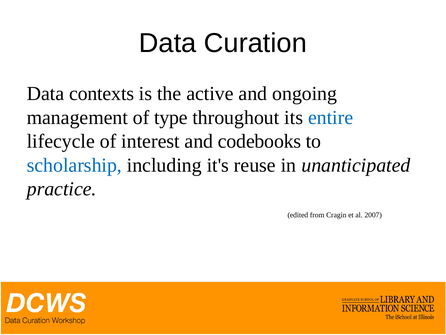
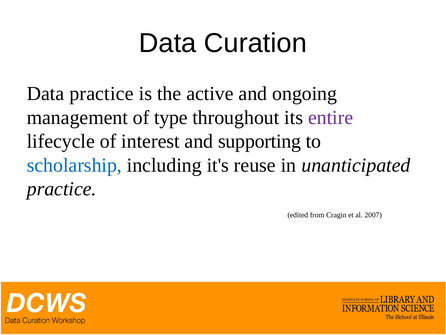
Data contexts: contexts -> practice (101, 94)
entire colour: blue -> purple (331, 117)
codebooks: codebooks -> supporting (260, 141)
